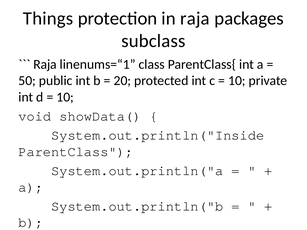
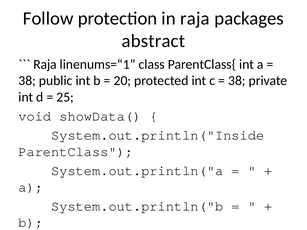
Things: Things -> Follow (48, 18)
subclass: subclass -> abstract (153, 41)
50: 50 -> 38 (27, 81)
10: 10 -> 38 (237, 81)
10: 10 -> 25 (65, 97)
